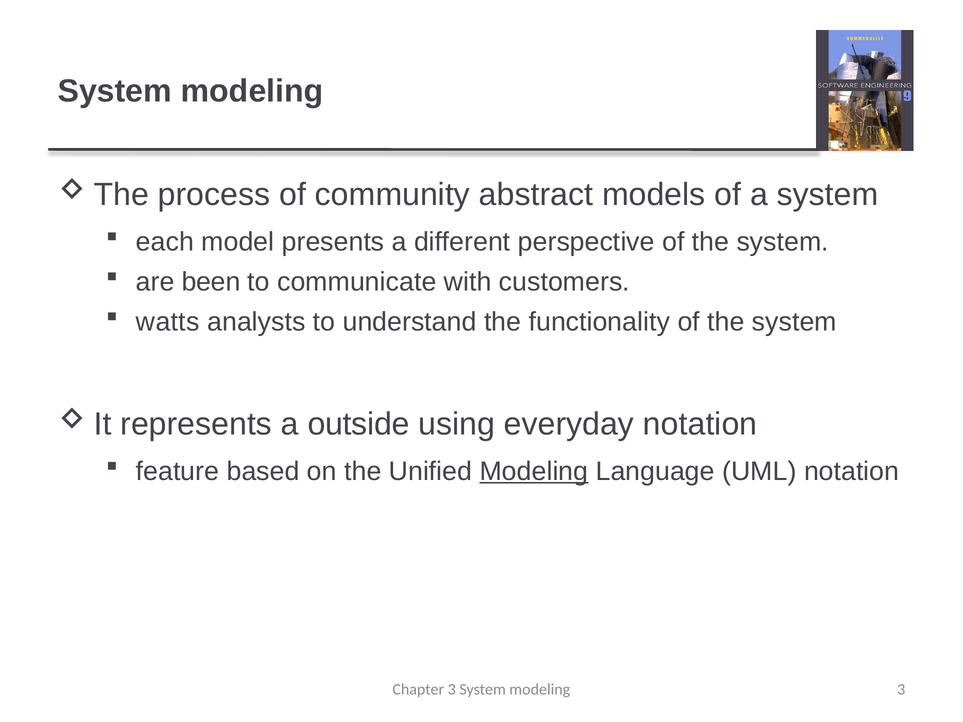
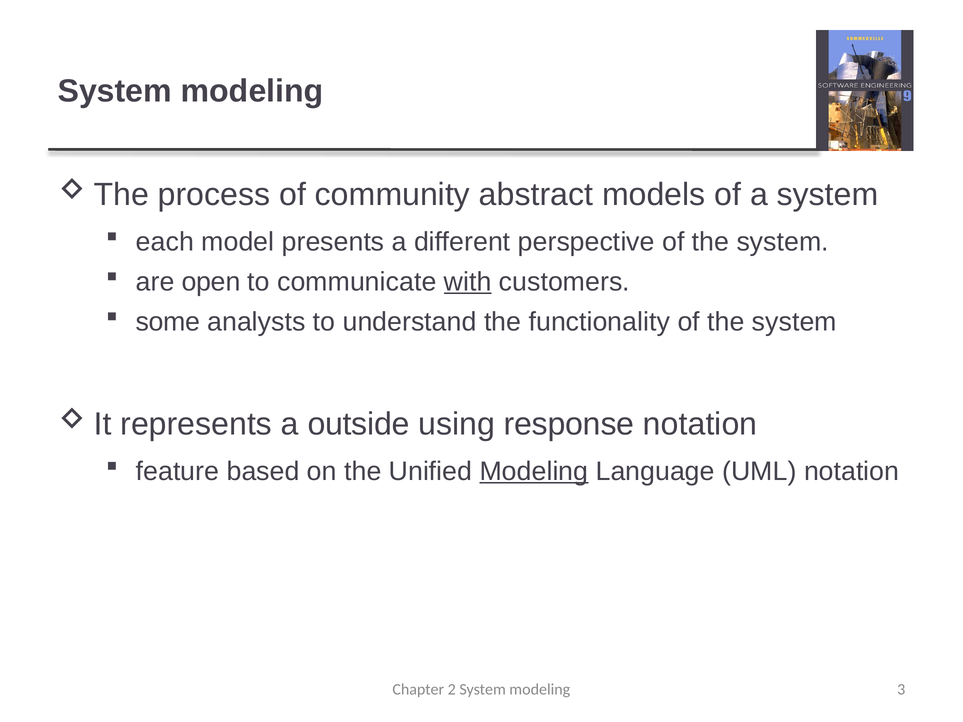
been: been -> open (211, 282)
with underline: none -> present (468, 282)
watts: watts -> some (168, 322)
everyday: everyday -> response (569, 424)
Chapter 3: 3 -> 2 (452, 690)
